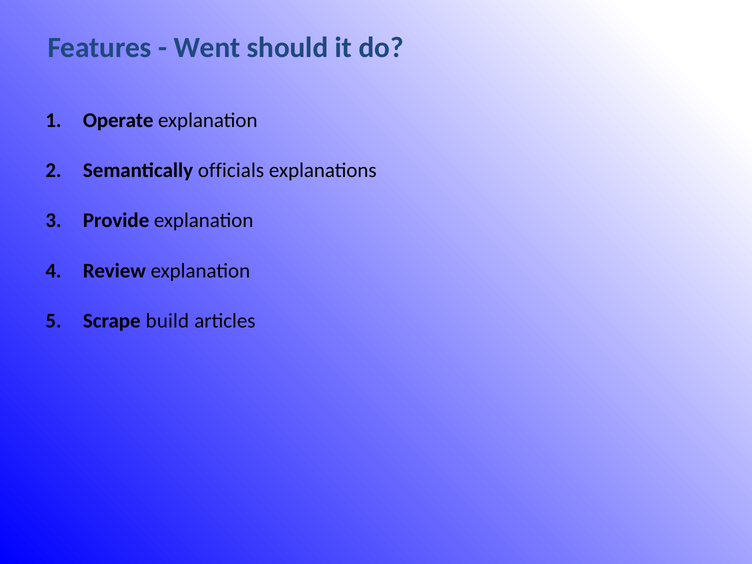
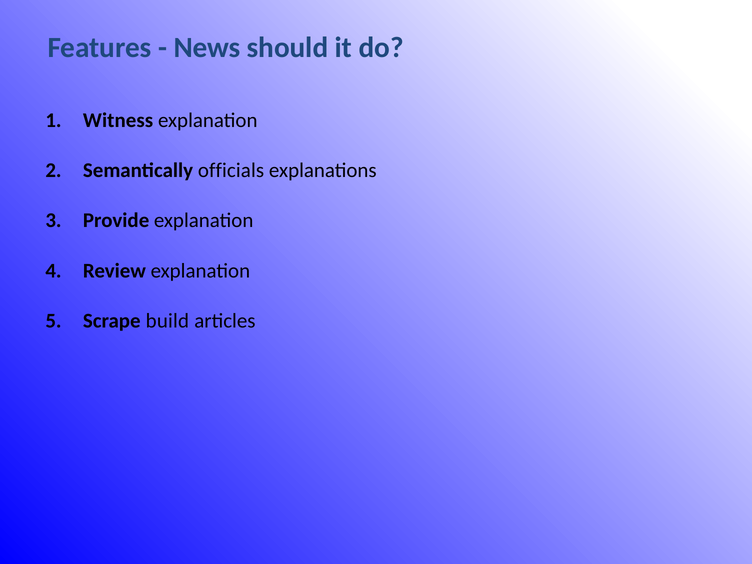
Went: Went -> News (207, 48)
Operate: Operate -> Witness (118, 120)
